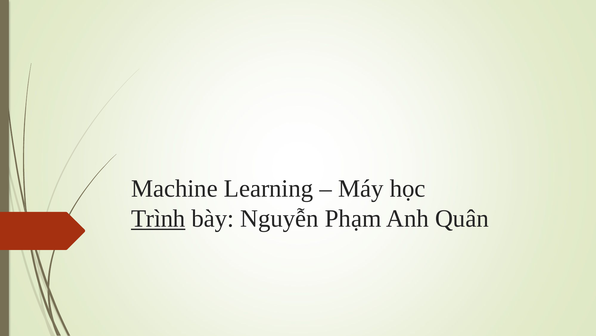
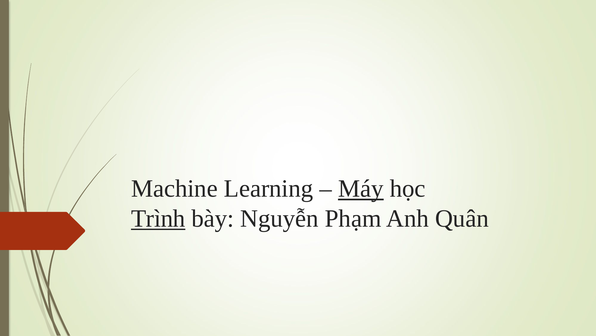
Máy underline: none -> present (361, 188)
